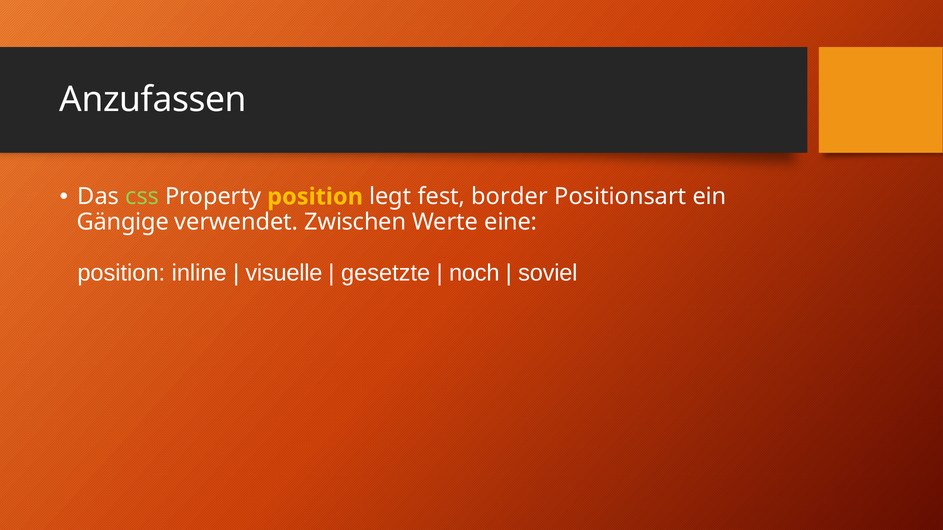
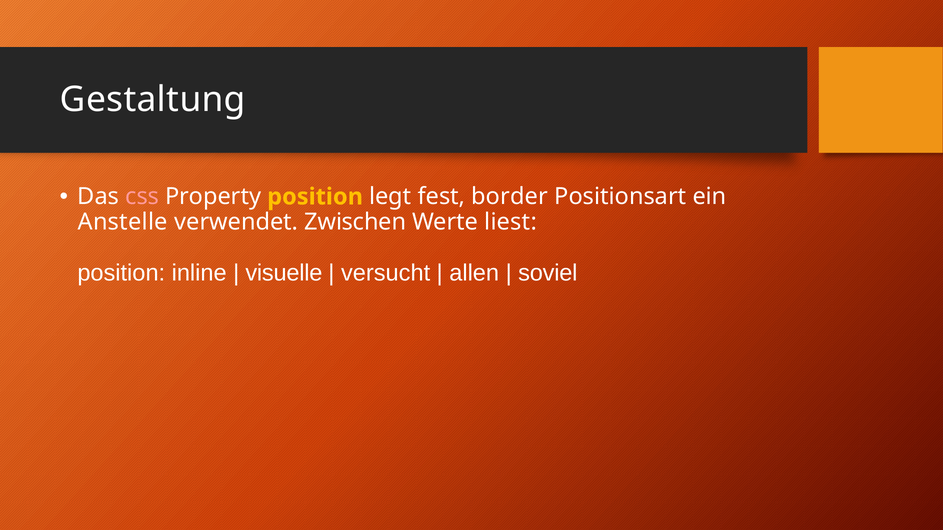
Anzufassen: Anzufassen -> Gestaltung (153, 100)
css colour: light green -> pink (142, 197)
Gängige: Gängige -> Anstelle (123, 222)
eine: eine -> liest (511, 222)
gesetzte: gesetzte -> versucht (386, 273)
noch: noch -> allen (474, 273)
